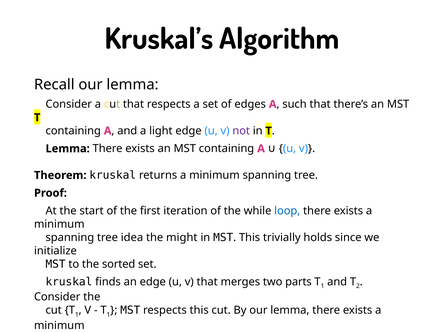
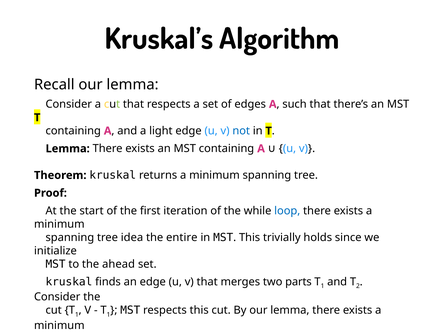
not colour: purple -> blue (241, 131)
might: might -> entire (182, 237)
sorted: sorted -> ahead (119, 264)
